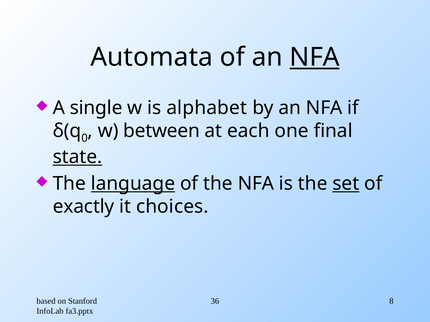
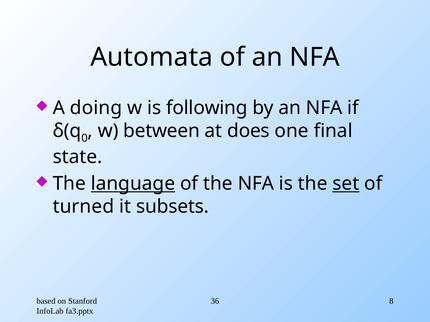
NFA underline: present -> none (315, 57)
single: single -> doing (96, 108)
alphabet: alphabet -> following (207, 108)
each: each -> does (248, 131)
state underline: present -> none (77, 157)
exactly: exactly -> turned (83, 207)
choices: choices -> subsets (172, 207)
